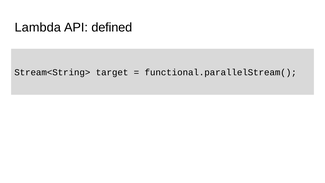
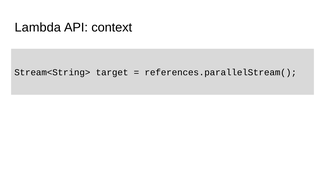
defined: defined -> context (112, 28)
functional.parallelStream(: functional.parallelStream( -> references.parallelStream( (221, 72)
